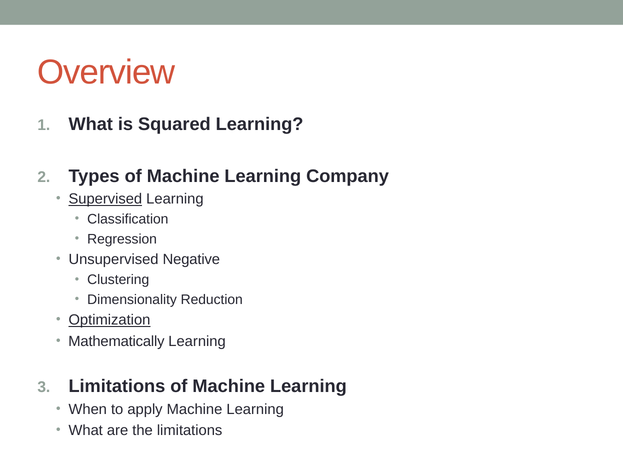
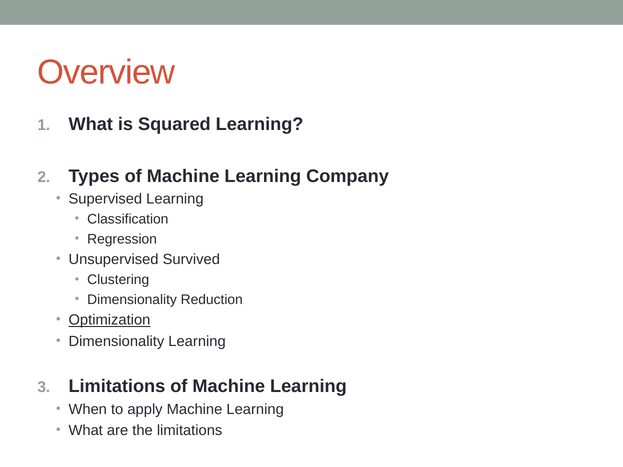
Supervised underline: present -> none (105, 199)
Negative: Negative -> Survived (191, 260)
Mathematically: Mathematically -> Dimensionality (116, 341)
